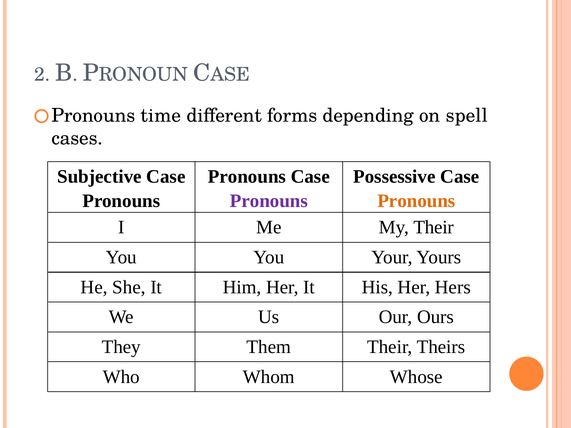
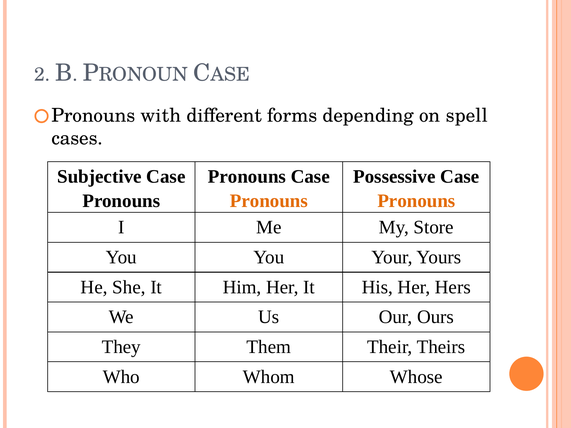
time: time -> with (161, 116)
Pronouns colour: purple -> orange (269, 201)
My Their: Their -> Store (434, 228)
